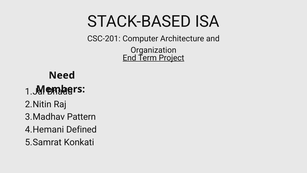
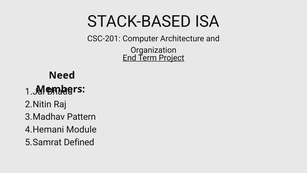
Defined: Defined -> Module (81, 129)
Konkati: Konkati -> Defined (79, 142)
